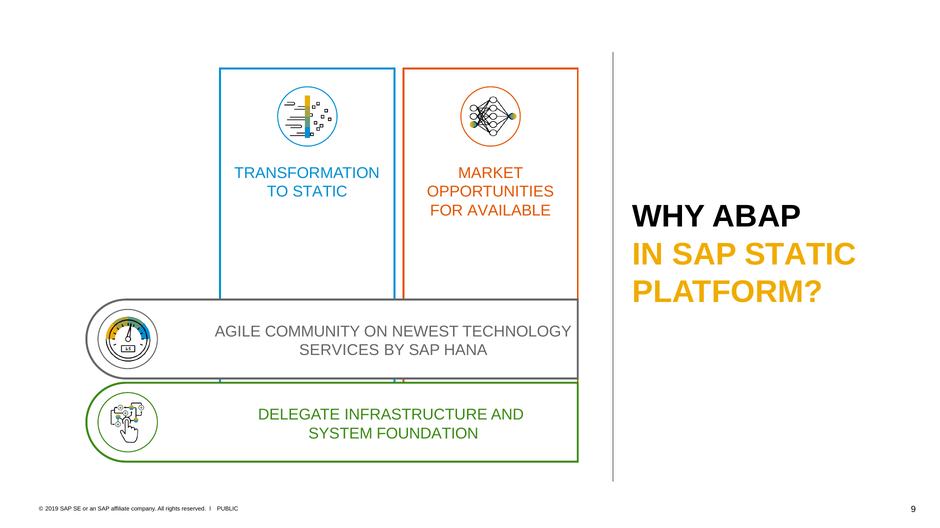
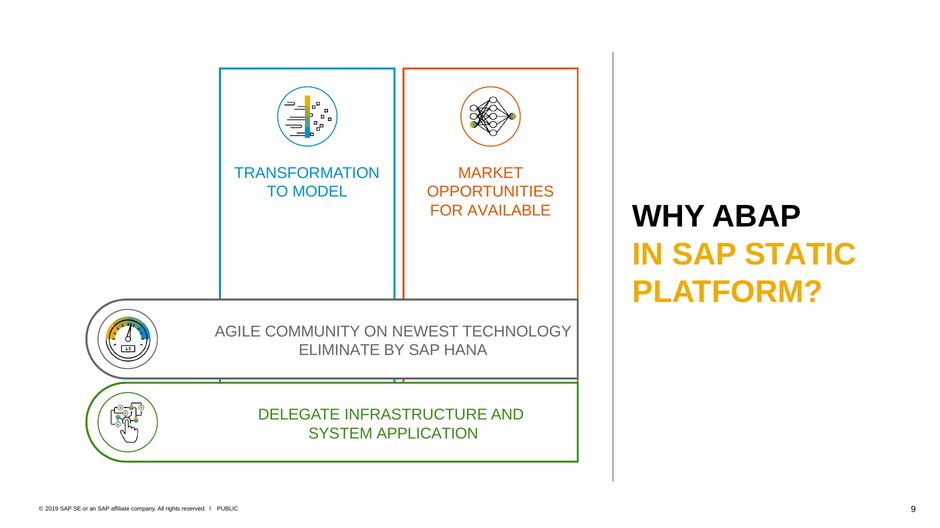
TO STATIC: STATIC -> MODEL (320, 192)
SERVICES: SERVICES -> ELIMINATE (339, 351)
FOUNDATION: FOUNDATION -> APPLICATION (428, 434)
